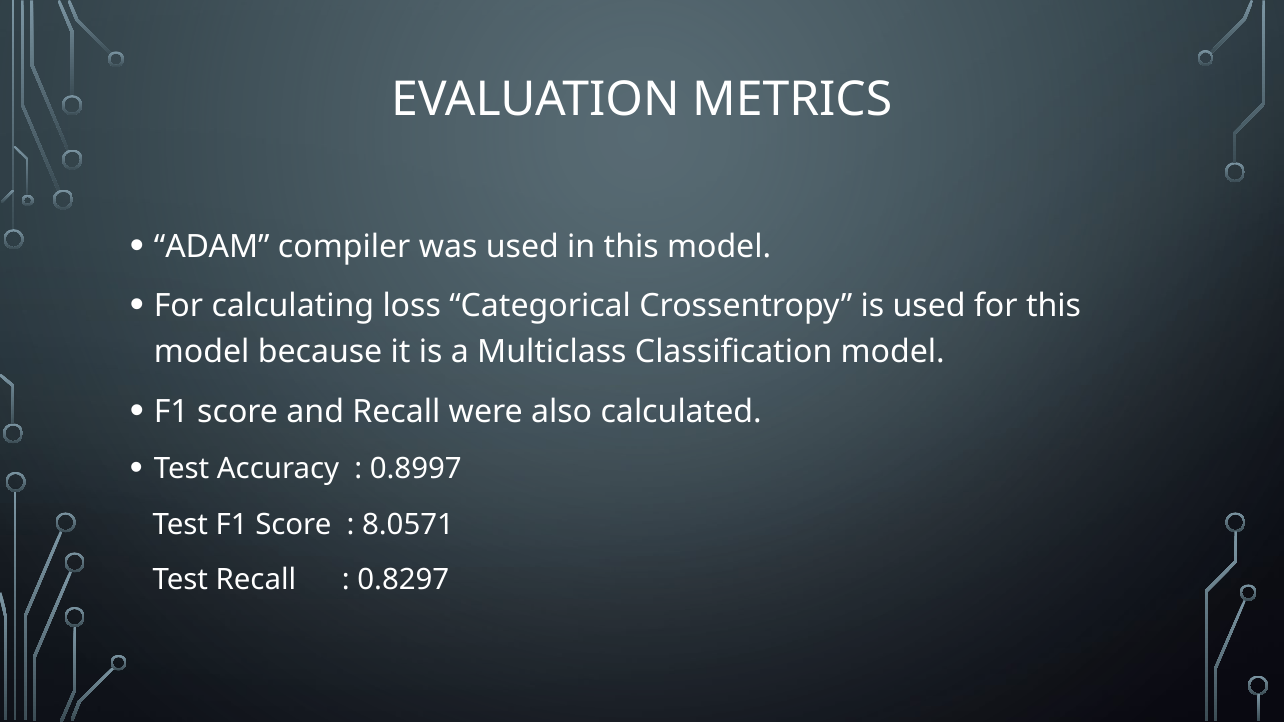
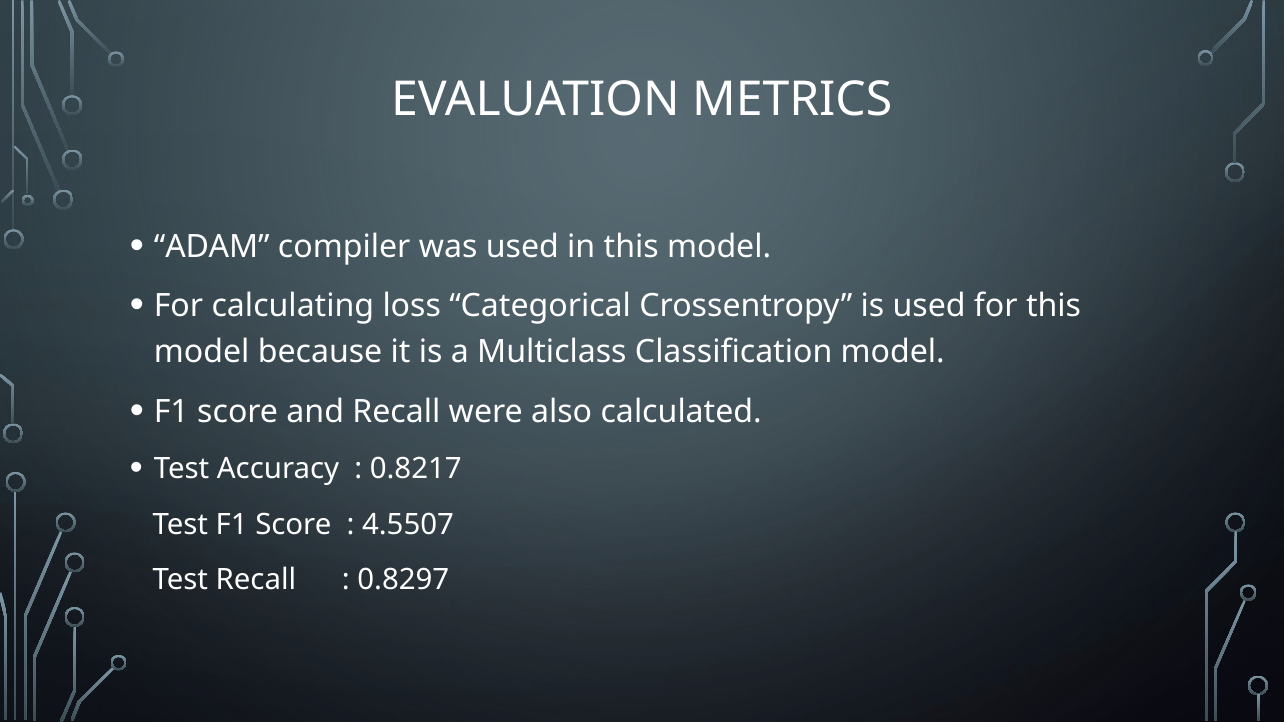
0.8997: 0.8997 -> 0.8217 (416, 469)
8.0571: 8.0571 -> 4.5507 (408, 525)
